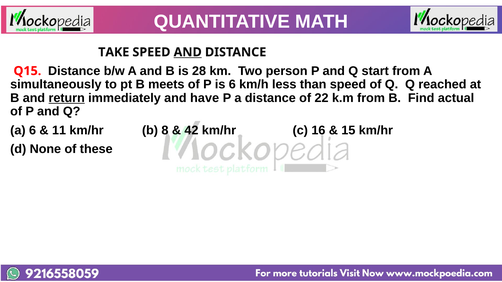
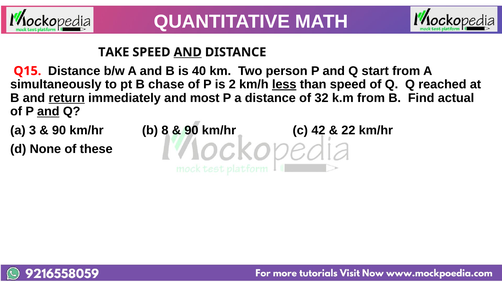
28: 28 -> 40 (199, 71)
meets: meets -> chase (166, 85)
is 6: 6 -> 2 (232, 85)
less underline: none -> present (284, 85)
have: have -> most (205, 98)
22: 22 -> 32 (322, 98)
and underline: none -> present (48, 112)
a 6: 6 -> 3 (33, 130)
11: 11 -> 90 (59, 130)
42: 42 -> 90 (191, 130)
16: 16 -> 42 (318, 130)
15: 15 -> 22 (348, 130)
